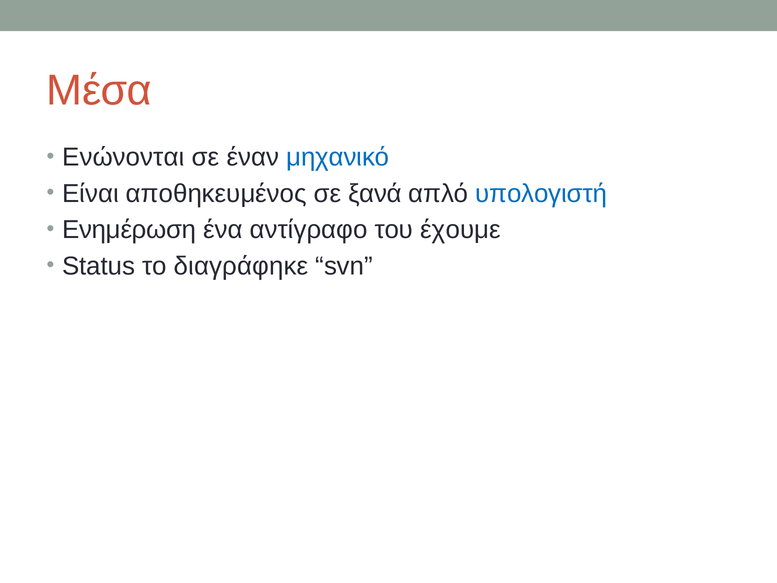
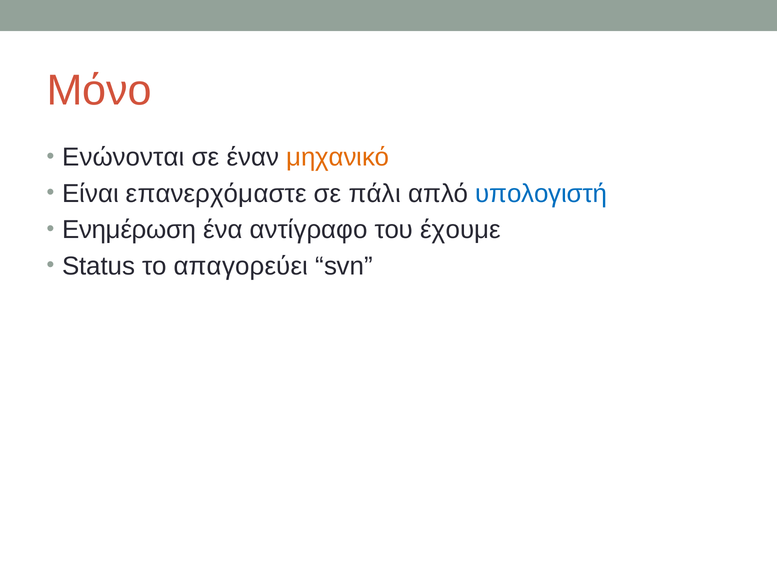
Μέσα: Μέσα -> Μόνο (99, 90)
μηχανικό colour: blue -> orange (338, 157)
αποθηκευμένος: αποθηκευμένος -> επανερχόμαστε (216, 193)
ξανά: ξανά -> πάλι (375, 193)
διαγράφηκε: διαγράφηκε -> απαγορεύει (241, 266)
